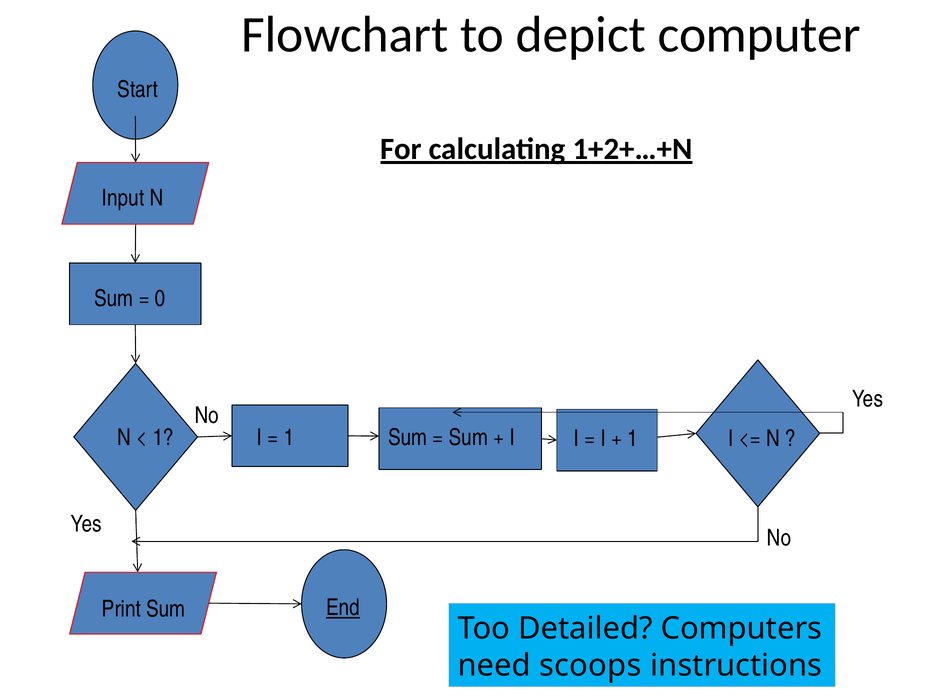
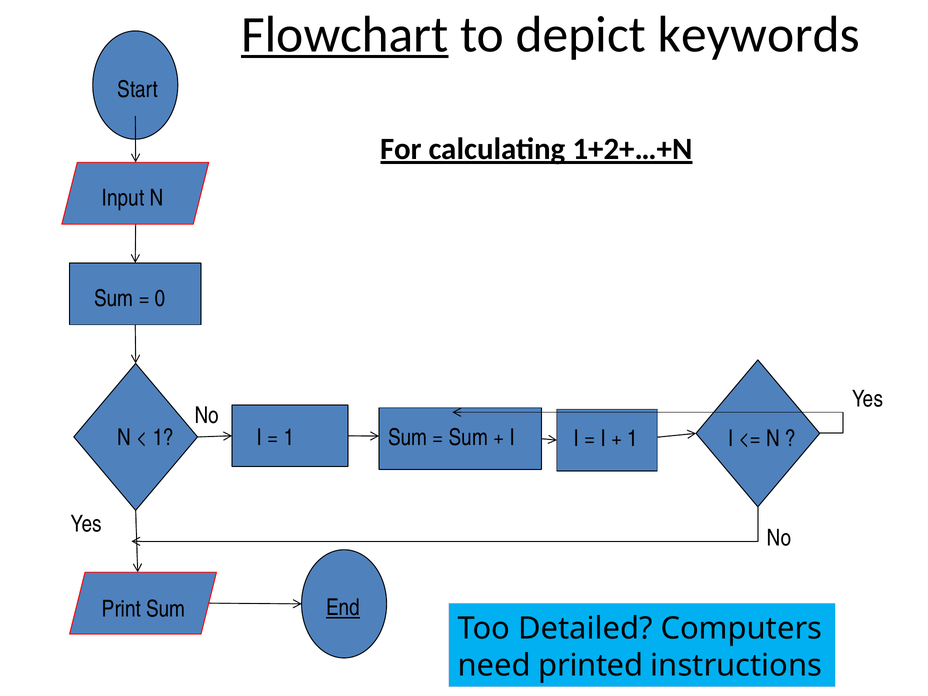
Flowchart underline: none -> present (345, 35)
computer: computer -> keywords (759, 35)
scoops: scoops -> printed (591, 666)
